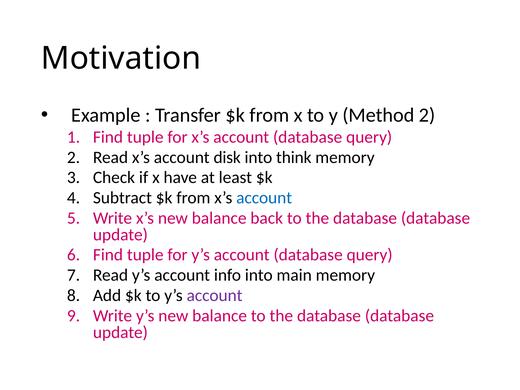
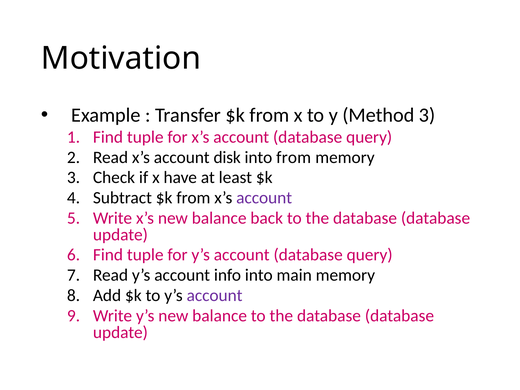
Method 2: 2 -> 3 (427, 115)
into think: think -> from (294, 157)
account colour: blue -> purple (264, 198)
